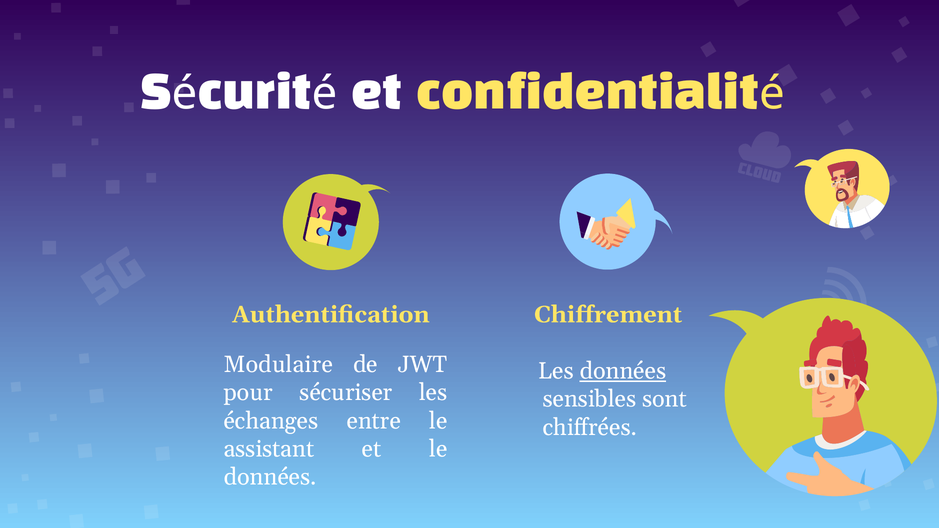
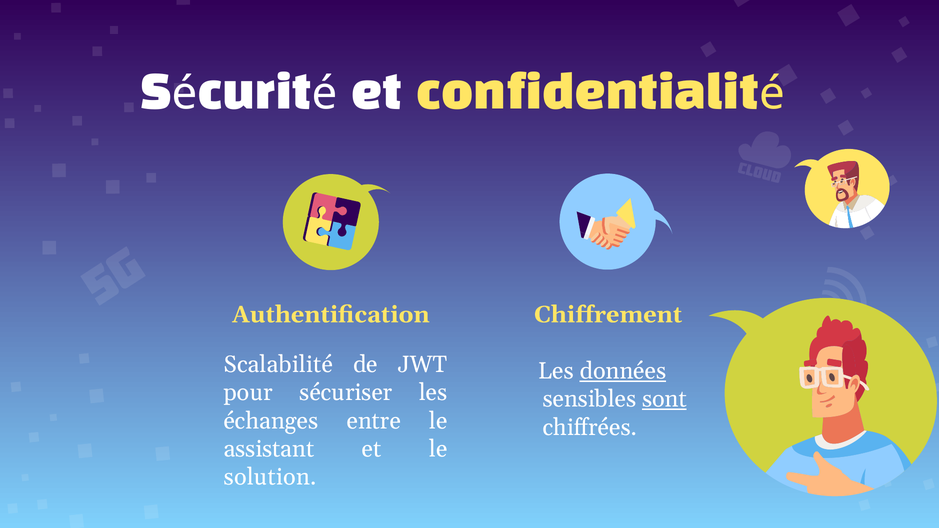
Modulaire: Modulaire -> Scalabilité (278, 365)
sont underline: none -> present (664, 399)
données: données -> solution (270, 477)
